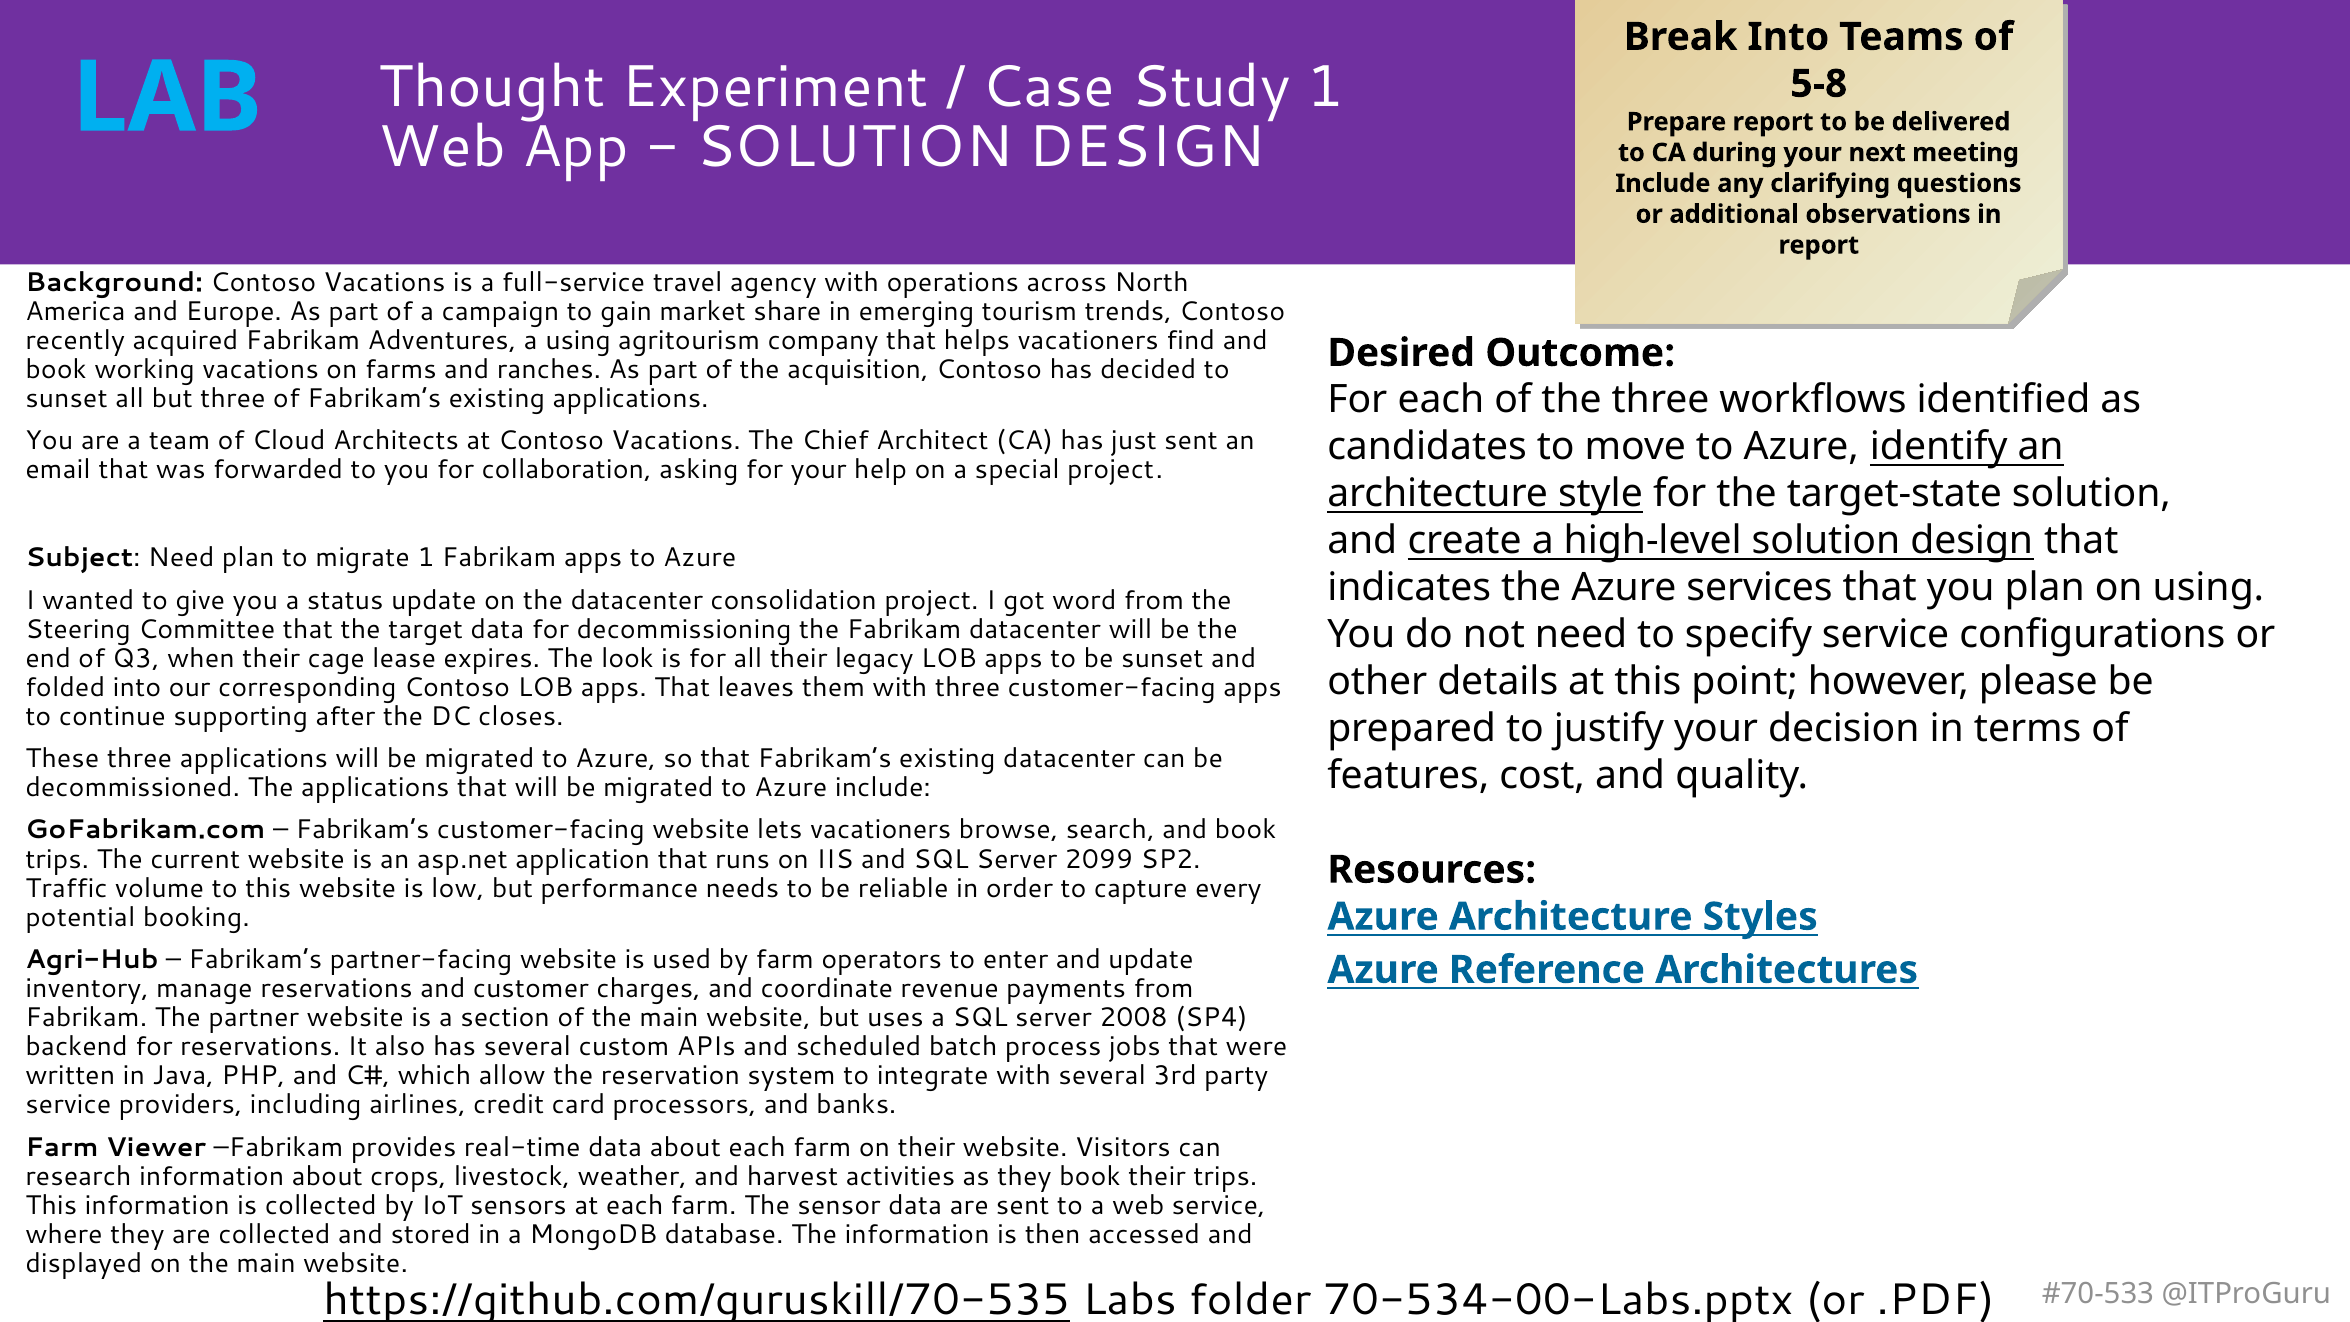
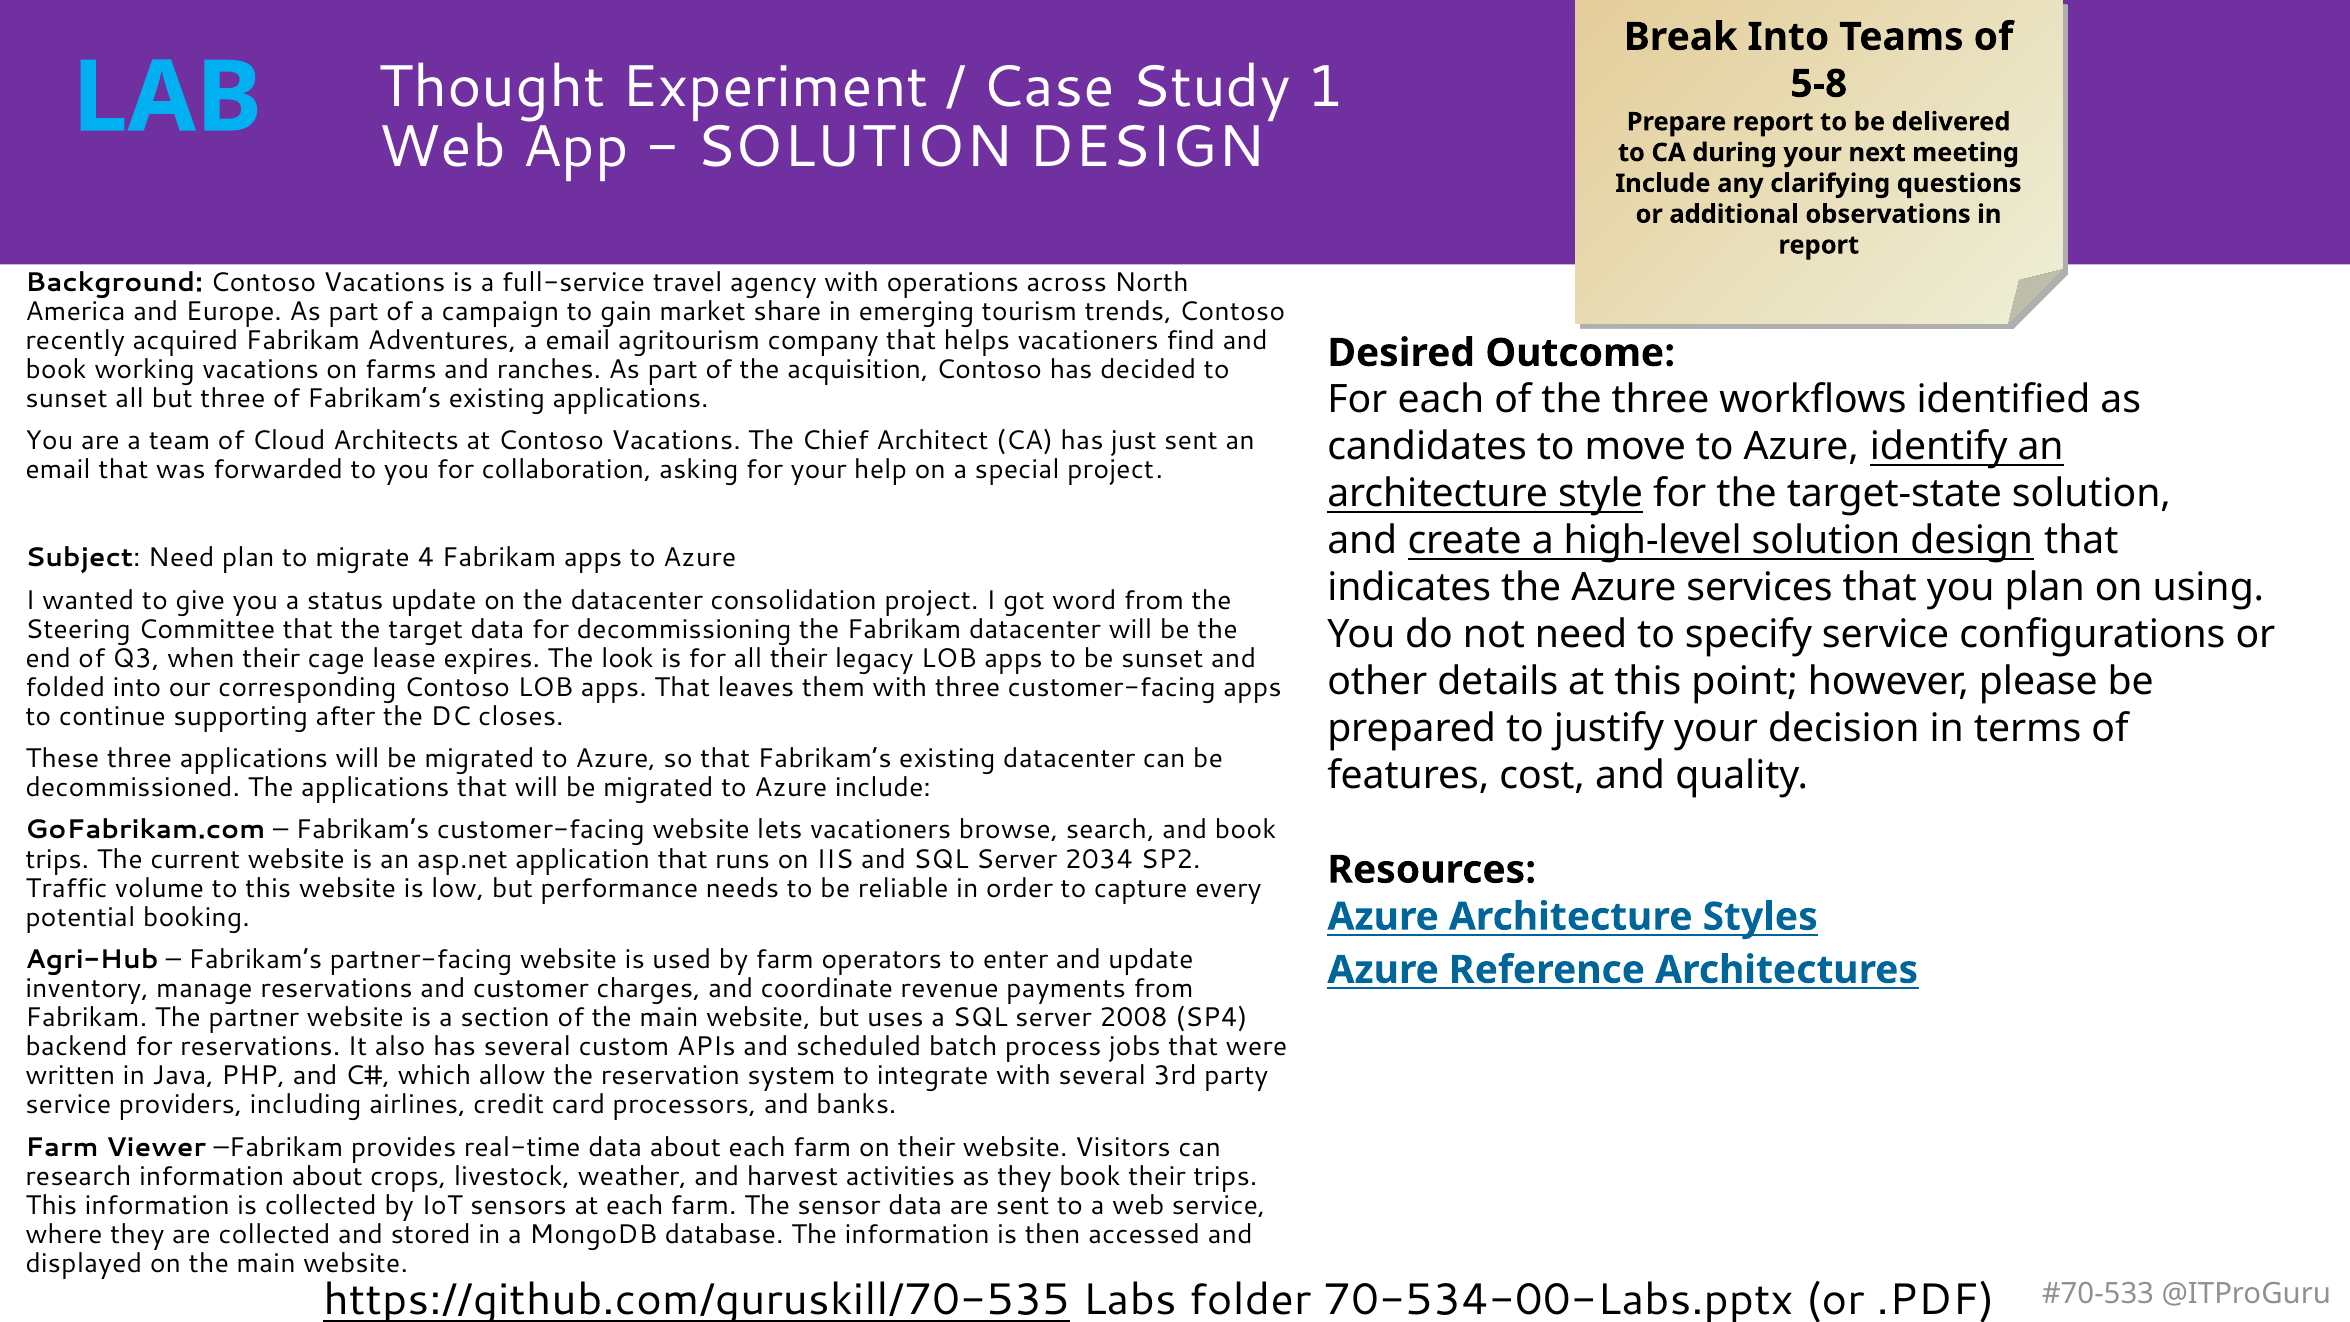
a using: using -> email (578, 341)
migrate 1: 1 -> 4 (426, 558)
2099: 2099 -> 2034 (1099, 859)
